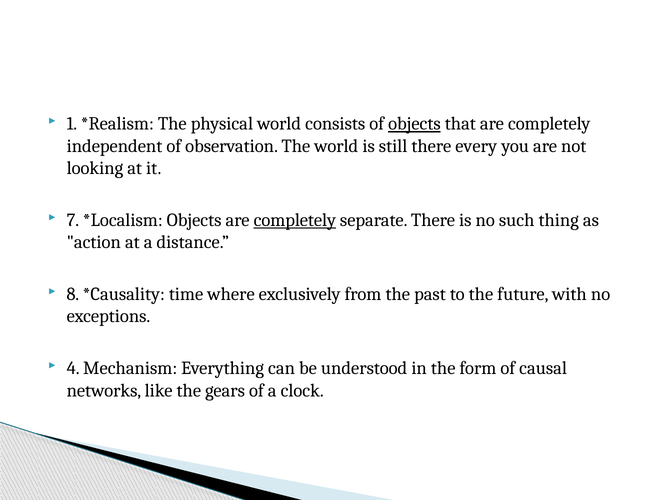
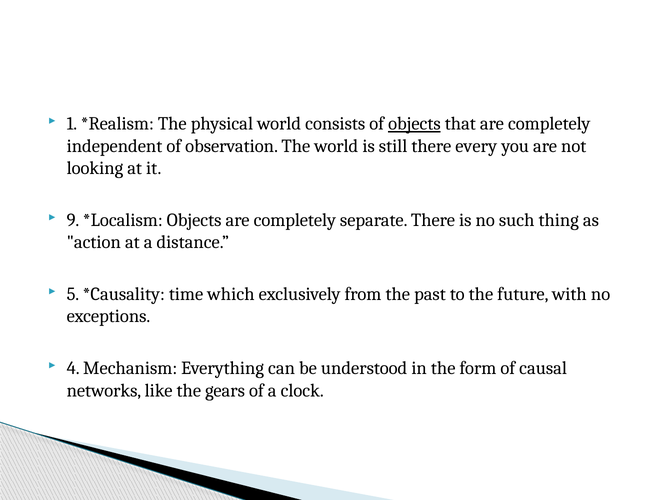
7: 7 -> 9 (73, 220)
completely underline: present -> none (295, 220)
8: 8 -> 5 (73, 294)
where: where -> which (231, 294)
